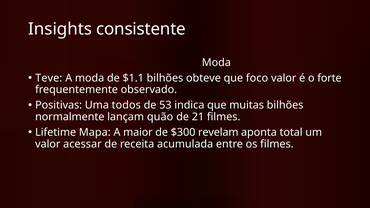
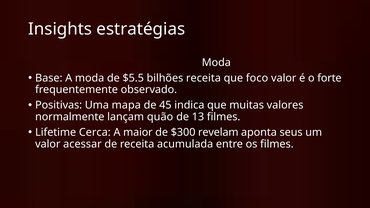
consistente: consistente -> estratégias (141, 29)
Teve: Teve -> Base (49, 78)
$1.1: $1.1 -> $5.5 (133, 78)
bilhões obteve: obteve -> receita (203, 78)
todos: todos -> mapa (126, 105)
53: 53 -> 45 (165, 105)
muitas bilhões: bilhões -> valores (285, 105)
21: 21 -> 13 (198, 117)
Mapa: Mapa -> Cerca (95, 132)
total: total -> seus (291, 132)
